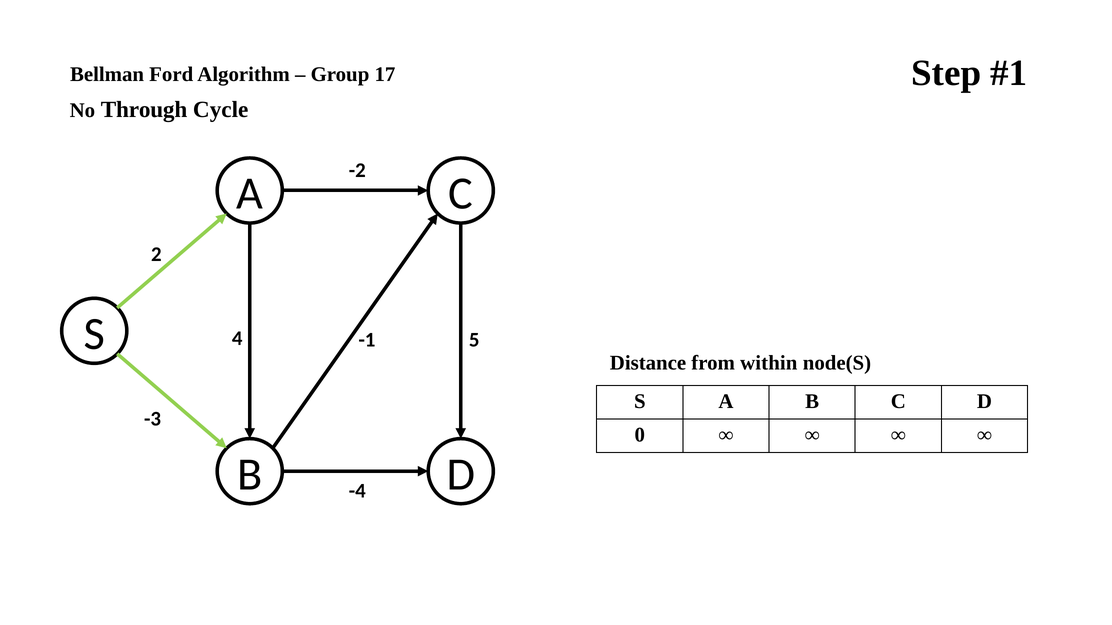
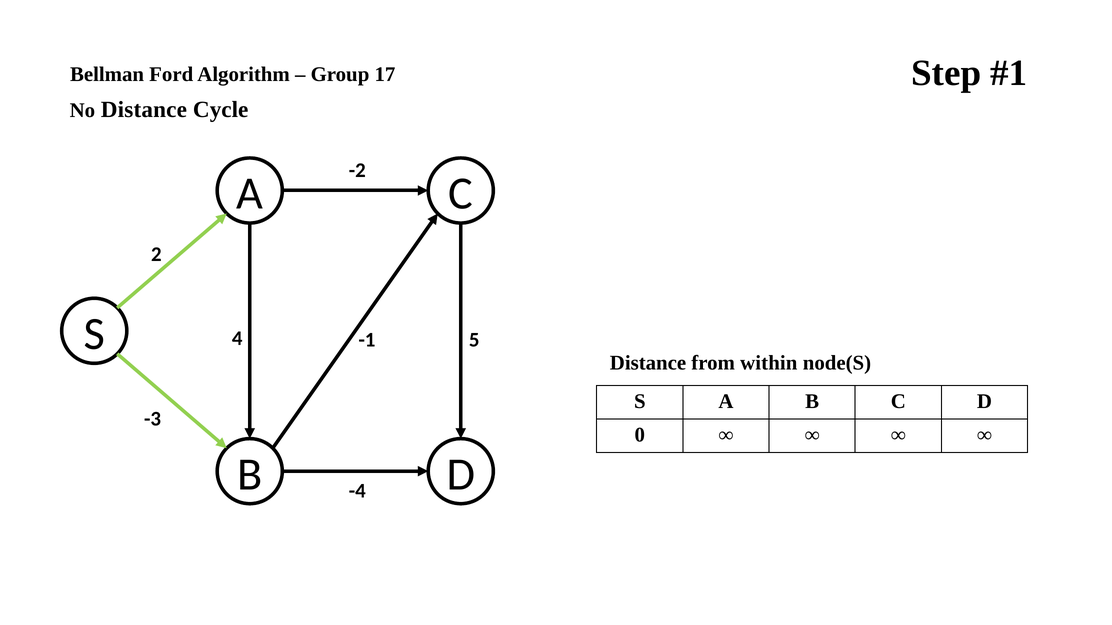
No Through: Through -> Distance (144, 109)
